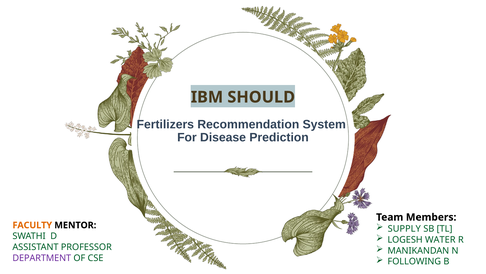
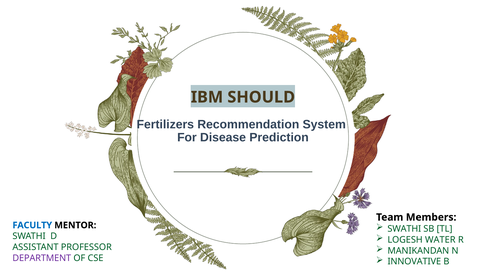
FACULTY colour: orange -> blue (32, 225)
SUPPLY: SUPPLY -> SWATHI (404, 228)
FOLLOWING: FOLLOWING -> INNOVATIVE (414, 261)
